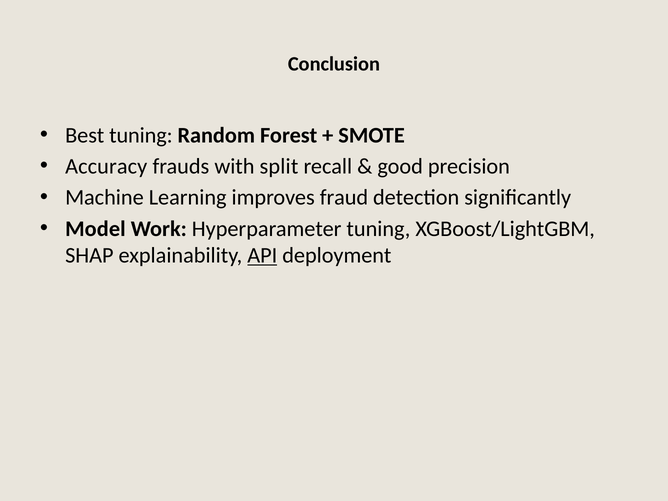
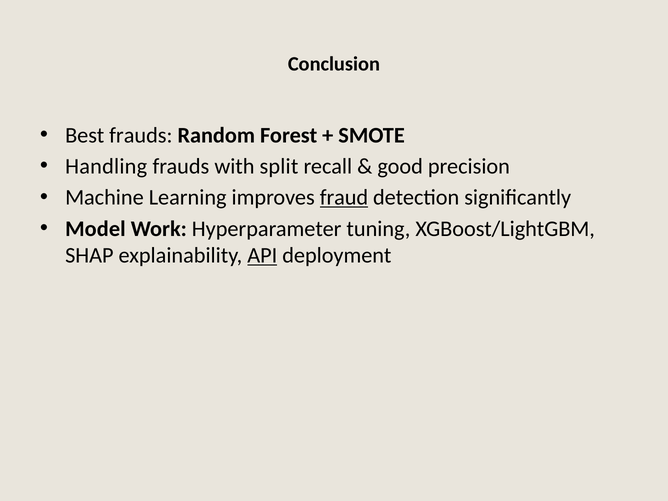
Best tuning: tuning -> frauds (141, 135)
Accuracy: Accuracy -> Handling (106, 166)
fraud underline: none -> present (344, 197)
